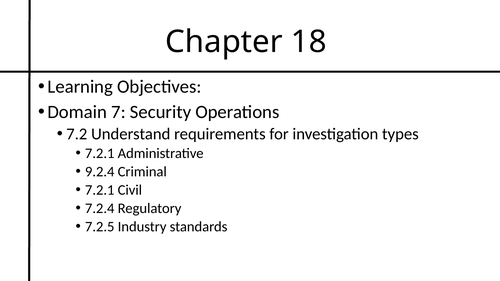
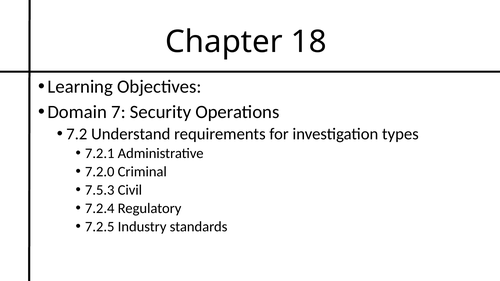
9.2.4: 9.2.4 -> 7.2.0 (100, 172)
7.2.1: 7.2.1 -> 7.5.3 (100, 190)
